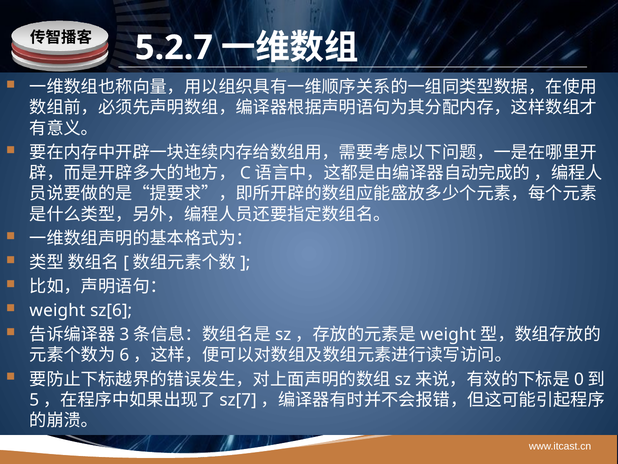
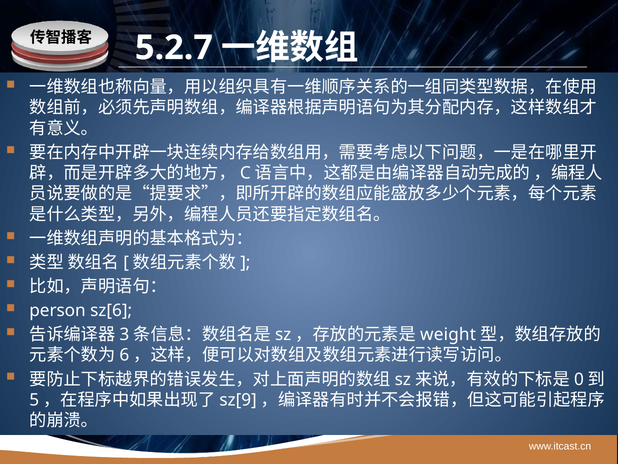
weight: weight -> person (58, 310)
sz[7: sz[7 -> sz[9 (238, 400)
